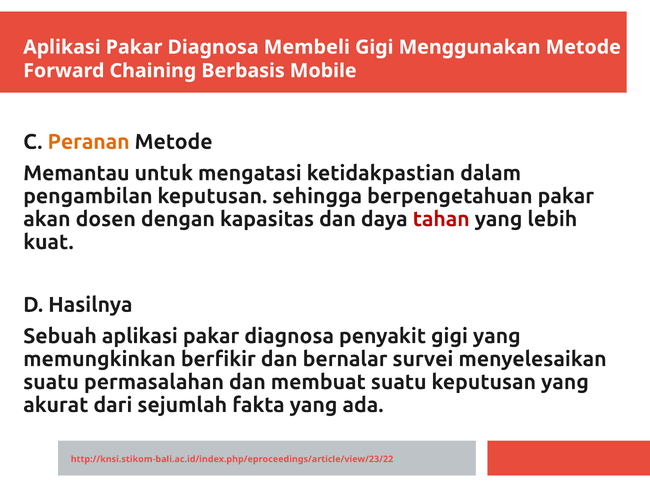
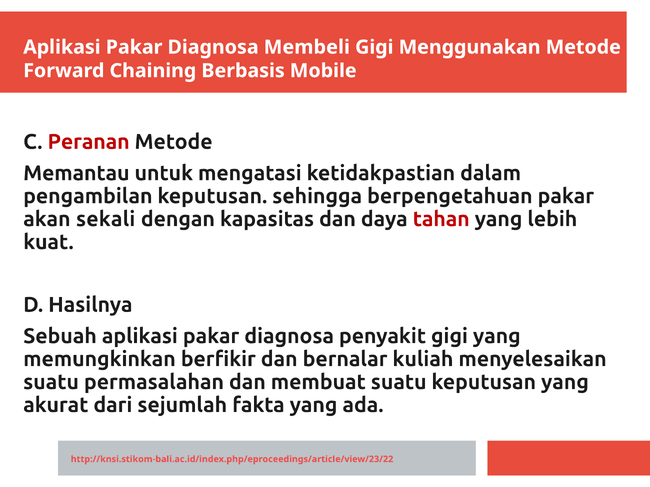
Peranan colour: orange -> red (89, 142)
dosen: dosen -> sekali (106, 219)
survei: survei -> kuliah (423, 359)
